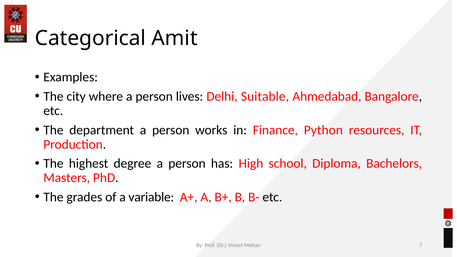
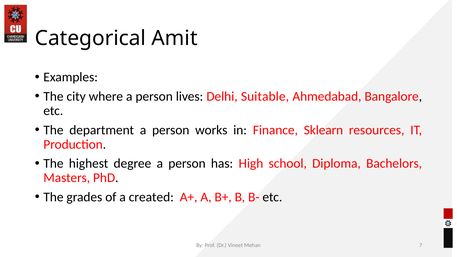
Python: Python -> Sklearn (323, 130)
variable: variable -> created (151, 197)
